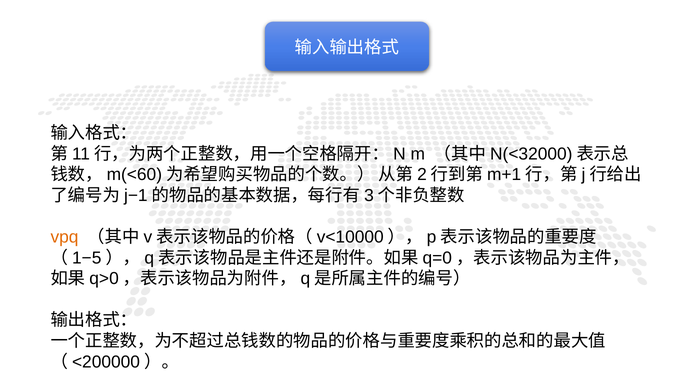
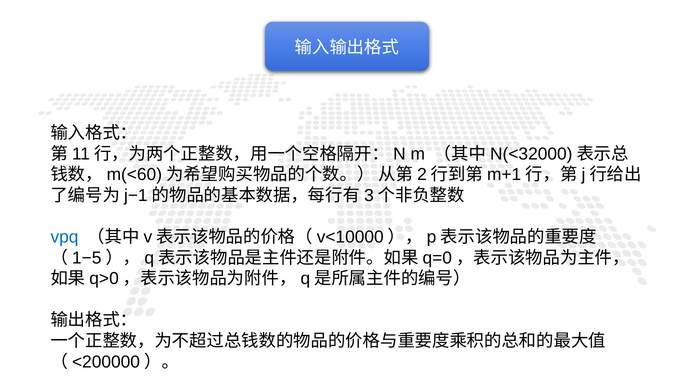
vpq colour: orange -> blue (64, 237)
